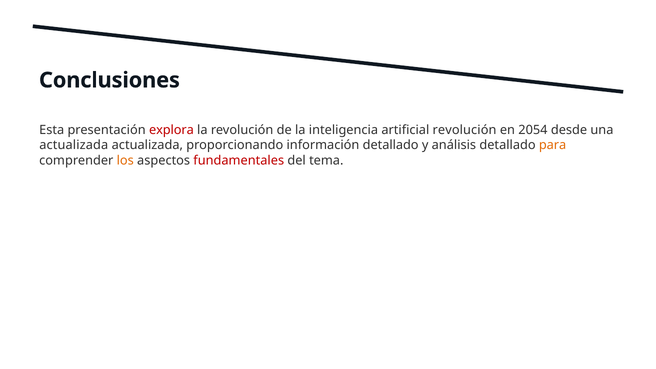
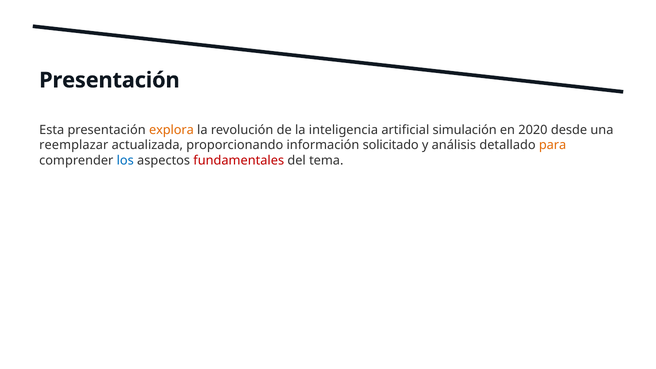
Conclusiones: Conclusiones -> Presentación (109, 80)
explora colour: red -> orange (171, 130)
artificial revolución: revolución -> simulación (465, 130)
2054: 2054 -> 2020 (533, 130)
actualizada: actualizada -> reemplazar (74, 145)
información detallado: detallado -> solicitado (391, 145)
los colour: orange -> blue (125, 160)
